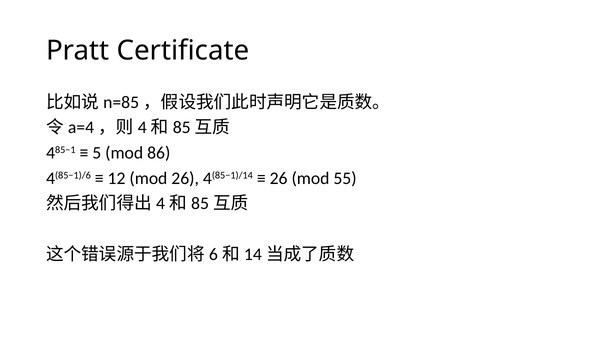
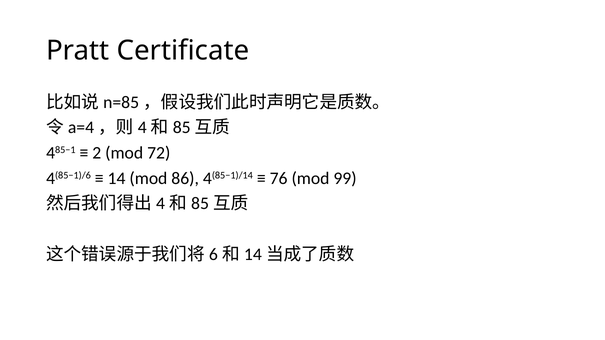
5: 5 -> 2 (97, 153)
86: 86 -> 72 (159, 153)
12: 12 -> 14 (117, 178)
mod 26: 26 -> 86 (185, 178)
26: 26 -> 76 (279, 178)
55: 55 -> 99 (345, 178)
